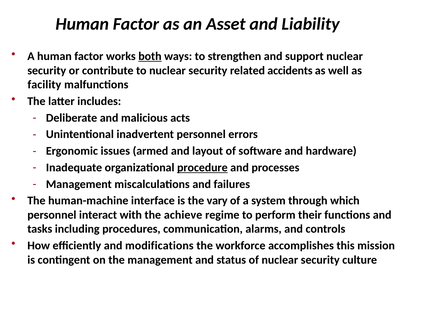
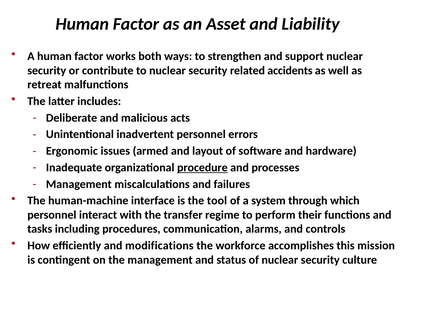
both underline: present -> none (150, 56)
facility: facility -> retreat (44, 85)
vary: vary -> tool (217, 201)
achieve: achieve -> transfer (183, 215)
